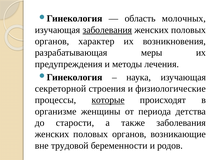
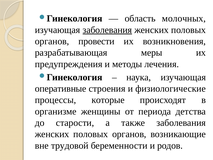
характер: характер -> провести (96, 41)
секреторной: секреторной -> оперативные (61, 89)
которые underline: present -> none (108, 100)
